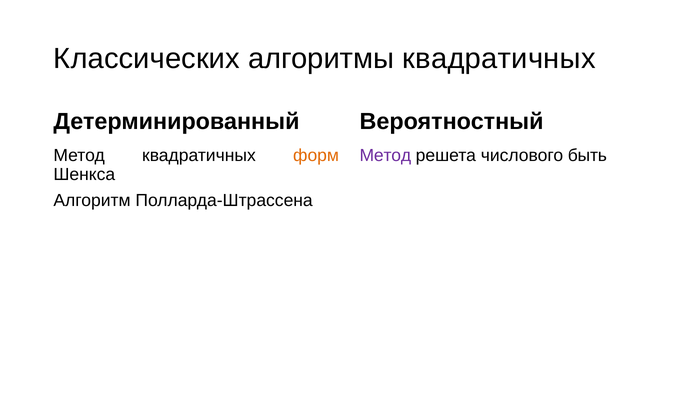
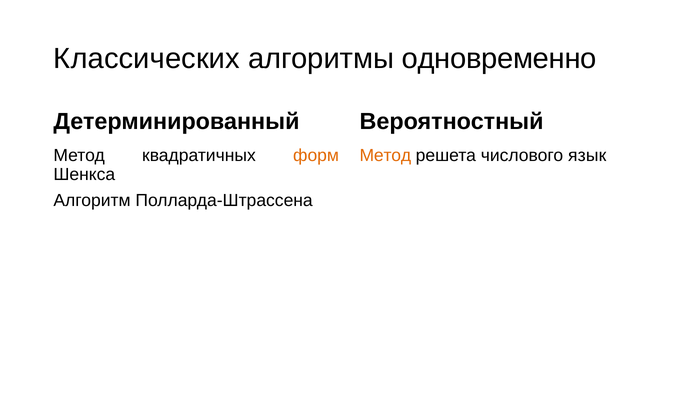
алгоритмы квадратичных: квадратичных -> одновременно (499, 59)
Метод colour: purple -> orange (385, 156)
быть: быть -> язык (587, 156)
